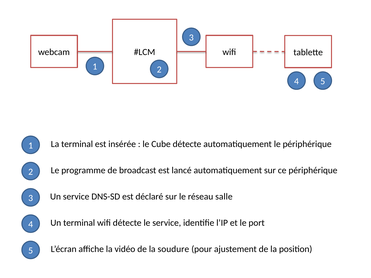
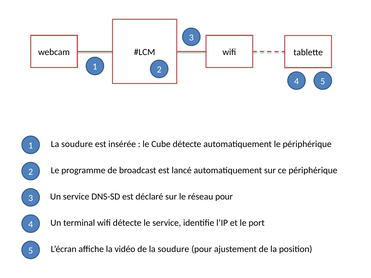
terminal: terminal -> soudure (77, 144)
réseau salle: salle -> pour (224, 197)
